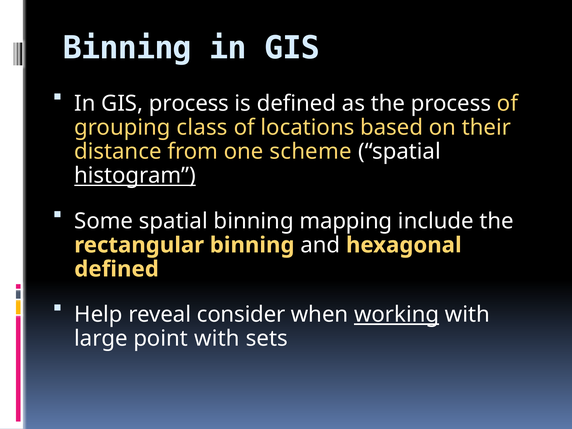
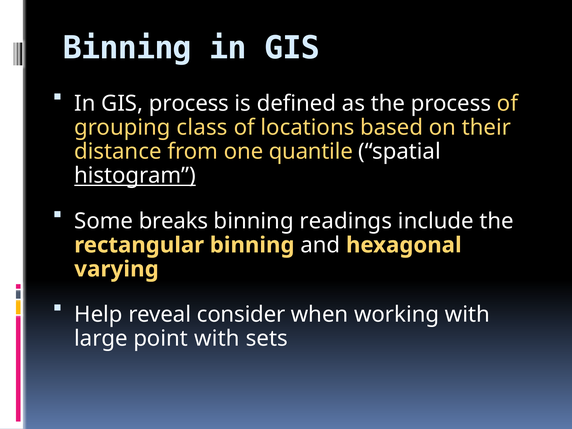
scheme: scheme -> quantile (311, 152)
Some spatial: spatial -> breaks (174, 221)
mapping: mapping -> readings (346, 221)
defined: defined -> varying (117, 269)
working underline: present -> none (397, 315)
